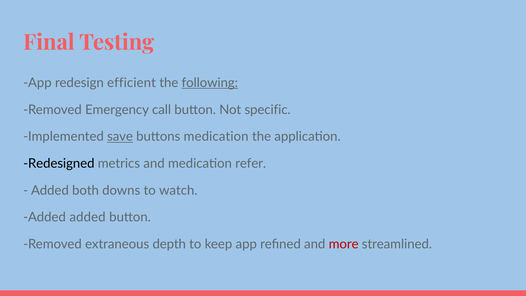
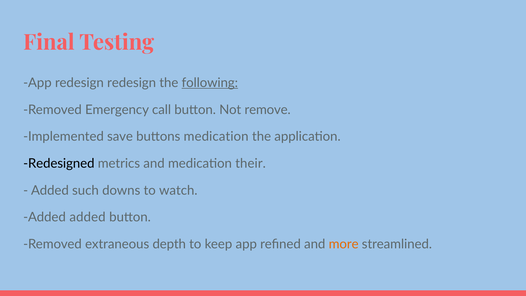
redesign efficient: efficient -> redesign (132, 83)
specific: specific -> remove (268, 110)
save underline: present -> none (120, 137)
refer: refer -> their (251, 163)
both: both -> such (85, 190)
more colour: red -> orange (344, 244)
